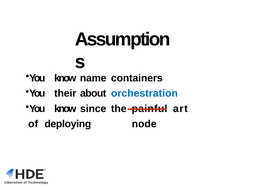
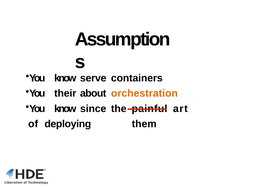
name: name -> serve (93, 78)
orchestration colour: blue -> orange (144, 93)
node: node -> them (144, 124)
